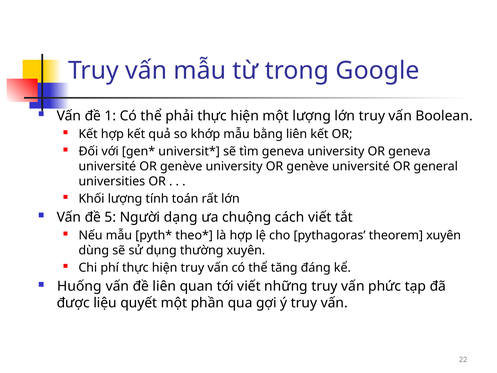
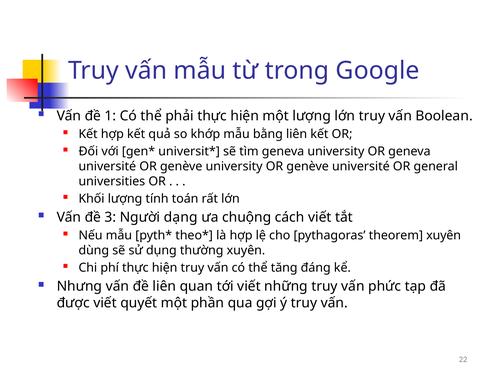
5: 5 -> 3 (110, 217)
Huống: Huống -> Nhưng (79, 286)
được liệu: liệu -> viết (105, 303)
